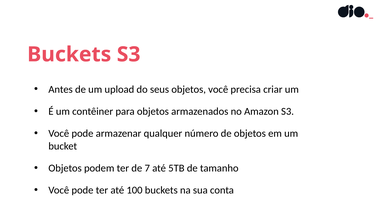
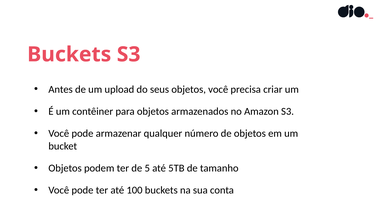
7: 7 -> 5 (147, 169)
